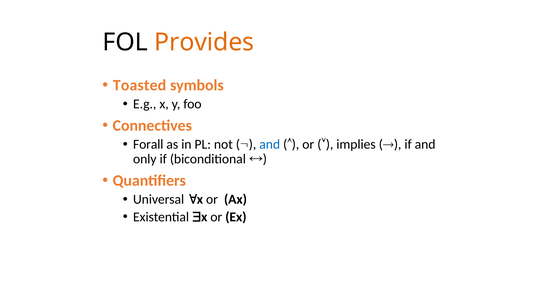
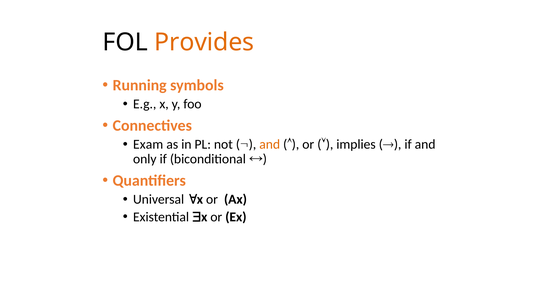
Toasted: Toasted -> Running (140, 85)
Forall: Forall -> Exam (148, 144)
and colour: blue -> orange (270, 144)
